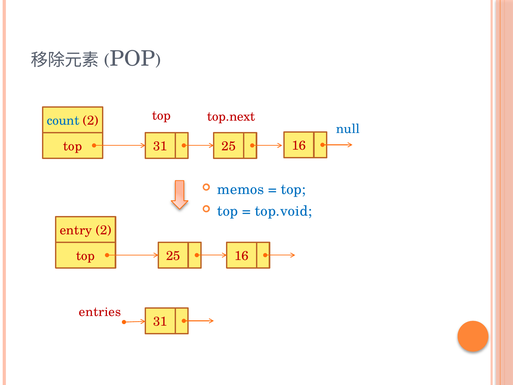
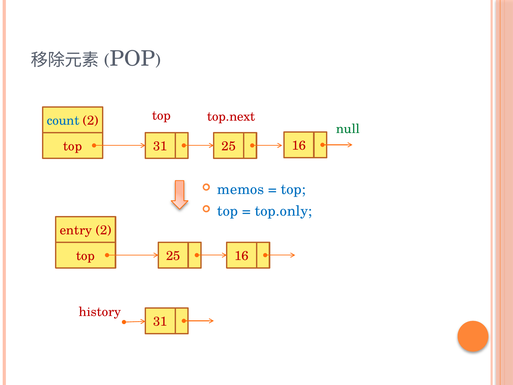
null colour: blue -> green (348, 129)
top.void: top.void -> top.only (283, 211)
entries: entries -> history (100, 312)
